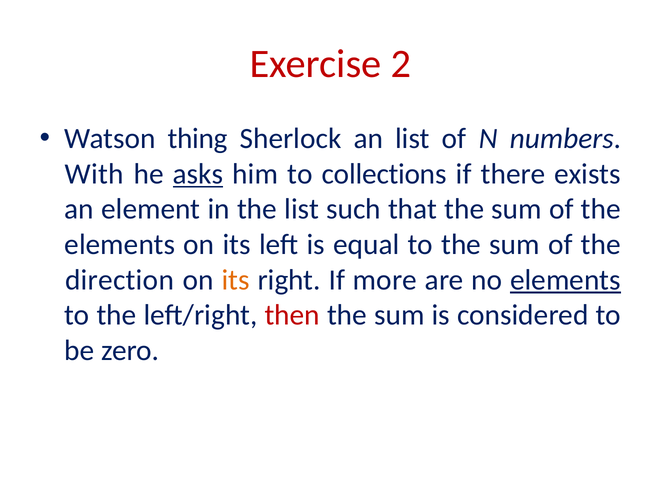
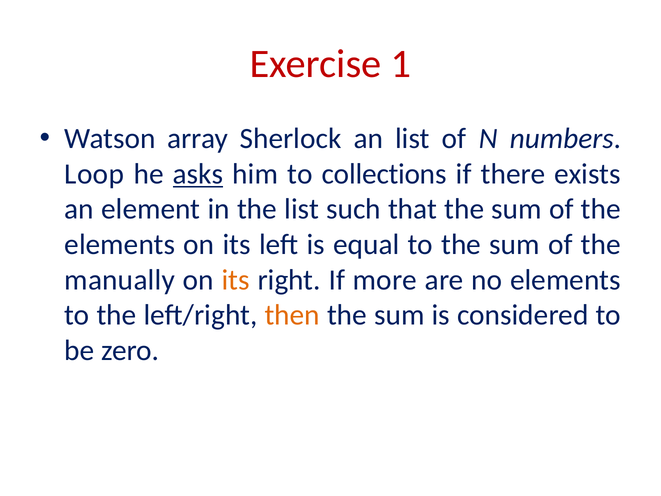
2: 2 -> 1 (401, 64)
thing: thing -> array (198, 139)
With: With -> Loop (94, 174)
direction: direction -> manually (120, 280)
elements underline: present -> none (565, 280)
then colour: red -> orange (292, 315)
